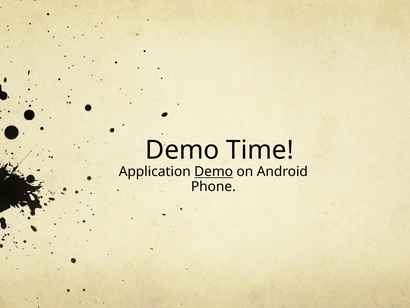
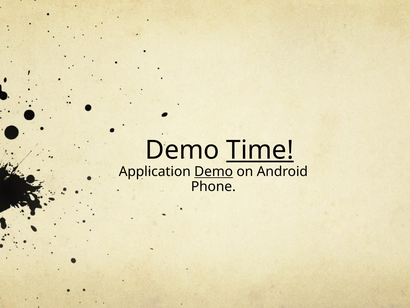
Time underline: none -> present (260, 150)
